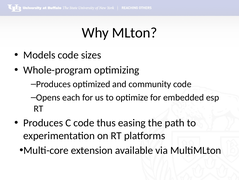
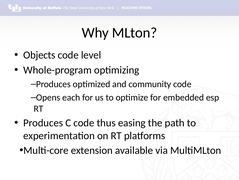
Models: Models -> Objects (39, 55)
sizes: sizes -> level (91, 55)
